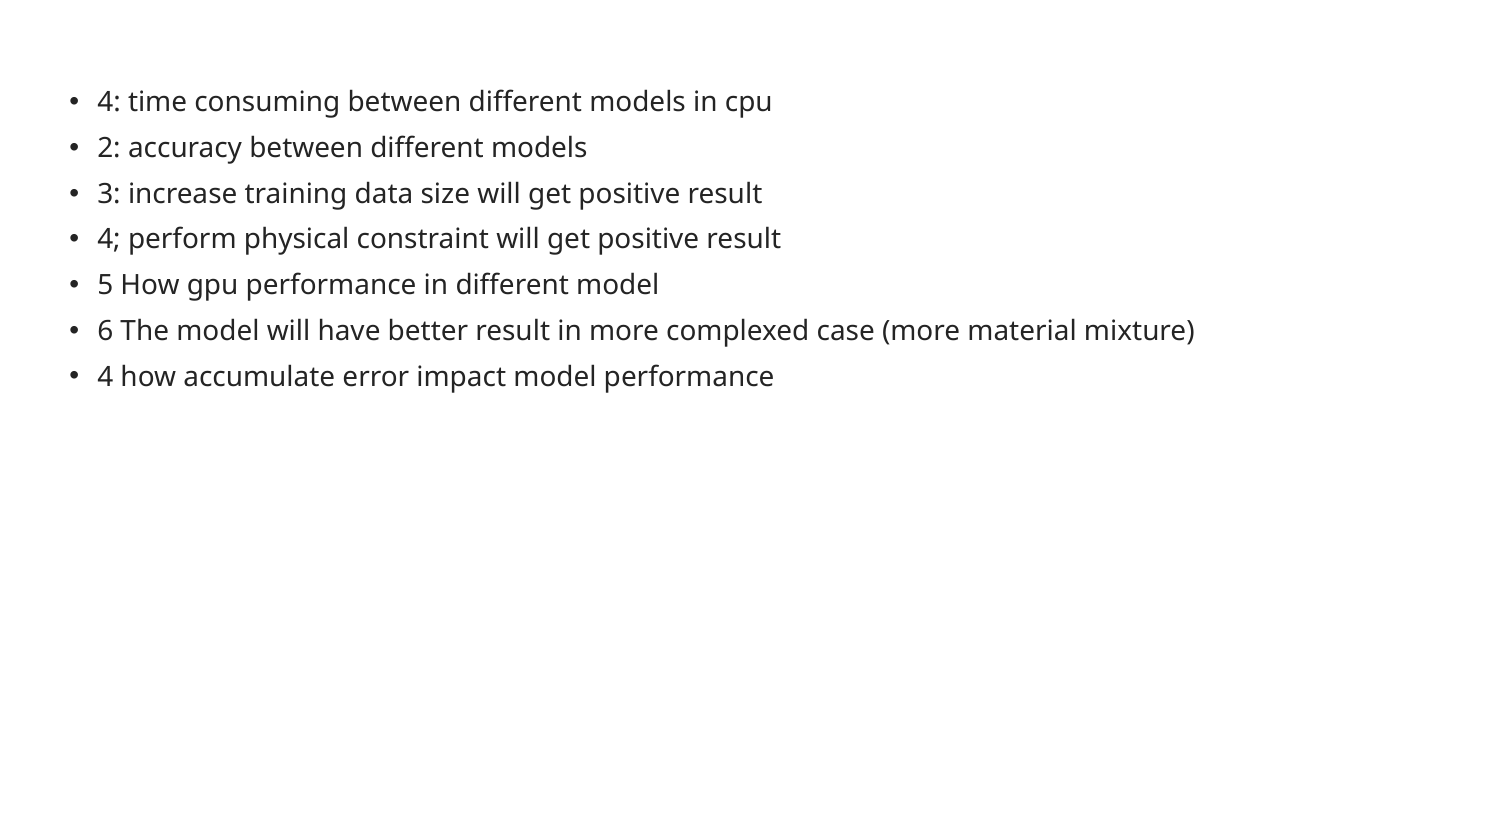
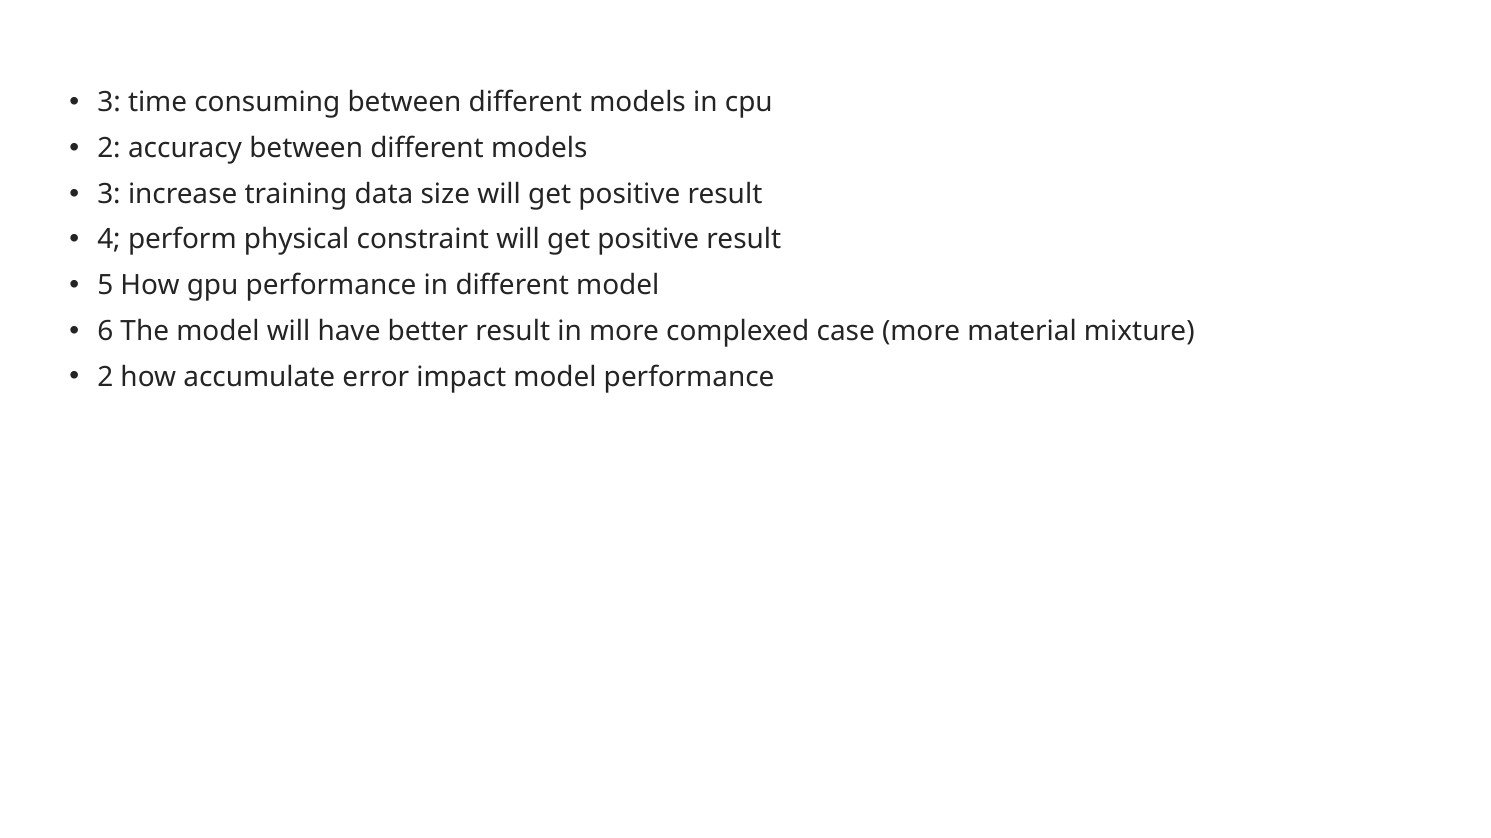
4: 4 -> 3 (109, 103)
4: 4 -> 2 (105, 377)
